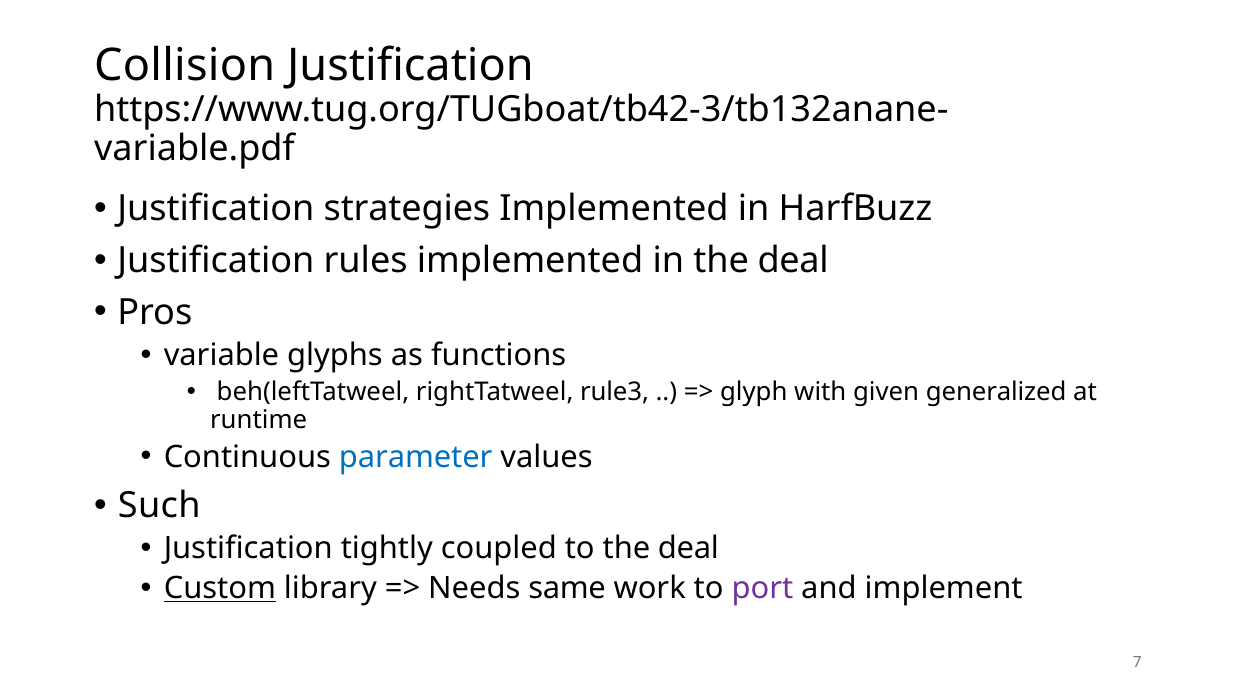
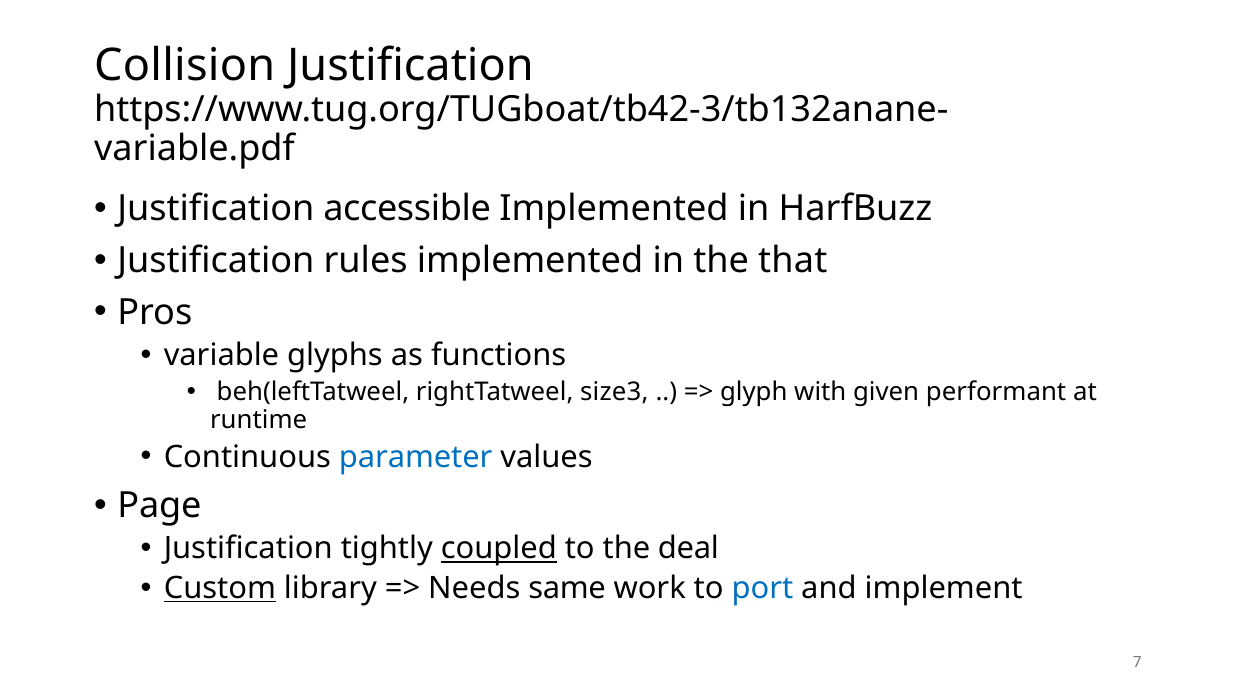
strategies: strategies -> accessible (407, 209)
in the deal: deal -> that (793, 261)
rule3: rule3 -> size3 (614, 392)
generalized: generalized -> performant (996, 392)
Such: Such -> Page (159, 506)
coupled underline: none -> present (499, 549)
port colour: purple -> blue (762, 588)
